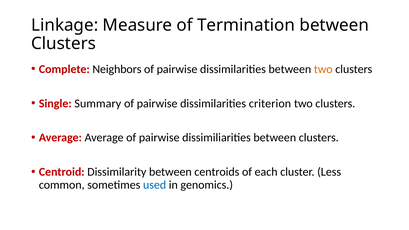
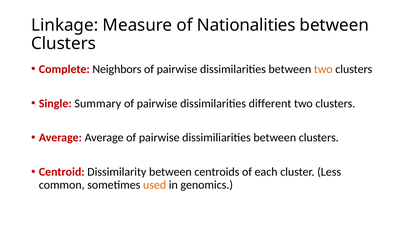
Termination: Termination -> Nationalities (246, 25)
criterion: criterion -> different (270, 103)
used colour: blue -> orange (155, 185)
